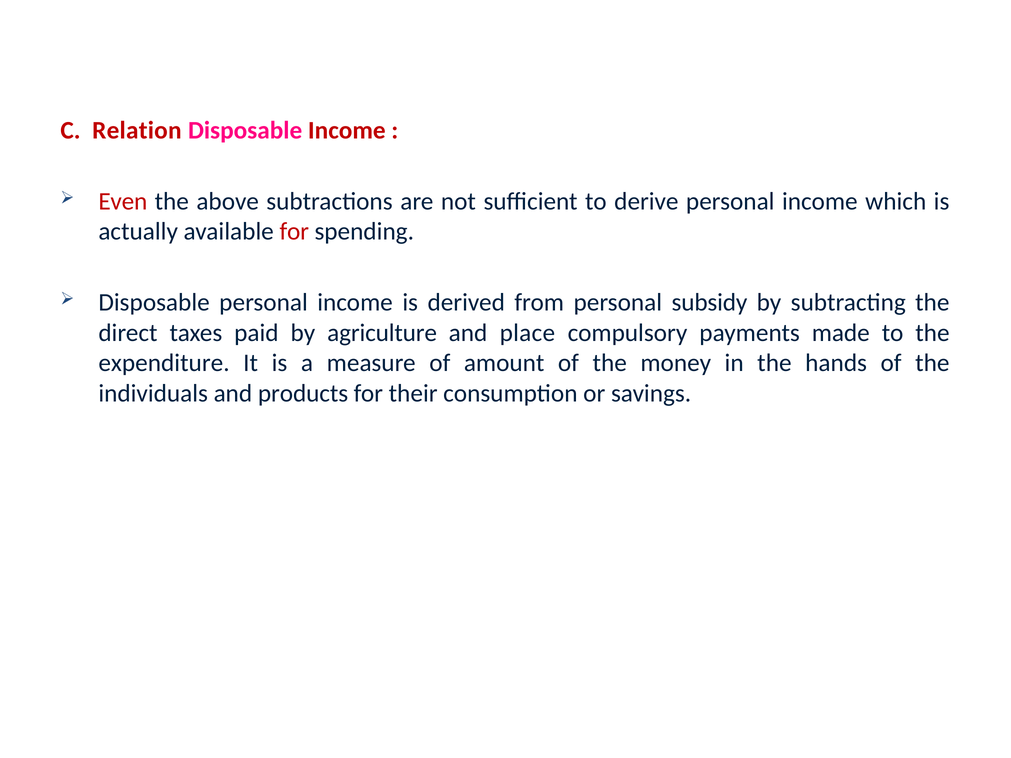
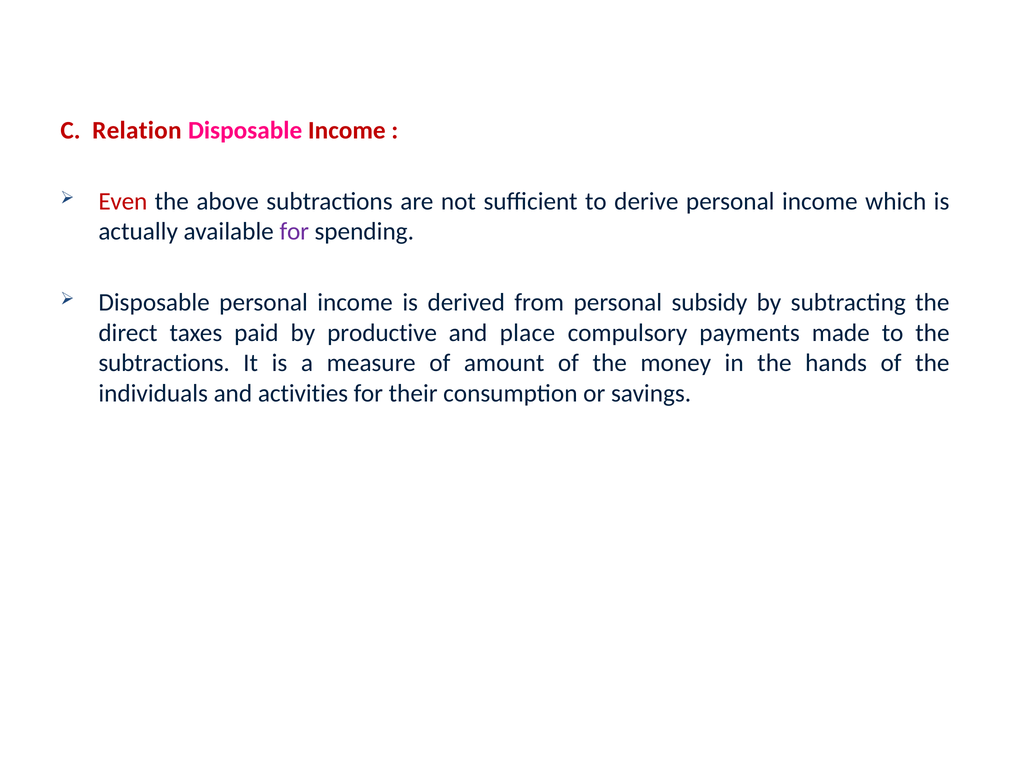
for colour: red -> purple (294, 232)
agriculture: agriculture -> productive (382, 333)
expenditure: expenditure -> subtractions (164, 363)
products: products -> activities (303, 393)
